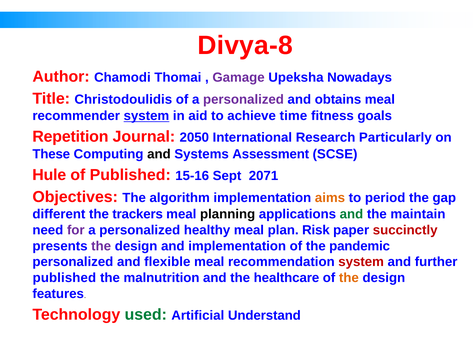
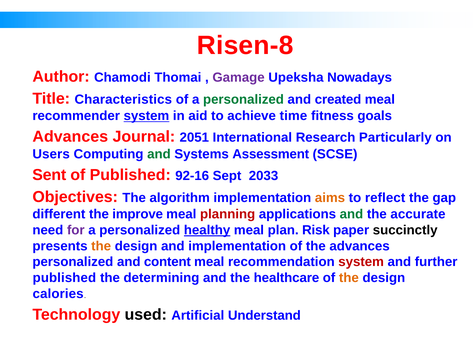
Divya-8: Divya-8 -> Risen-8 (245, 45)
Christodoulidis: Christodoulidis -> Characteristics (123, 100)
personalized colour: purple -> green (243, 100)
obtains: obtains -> created (338, 100)
Repetition: Repetition -> Advances (70, 137)
2050: 2050 -> 2051 (194, 138)
These: These -> Users (51, 154)
and colour: black -> green (159, 154)
Hule: Hule -> Sent (49, 175)
15-16: 15-16 -> 92-16 (192, 176)
2071: 2071 -> 2033 (263, 176)
period: period -> reflect (385, 198)
trackers: trackers -> improve (138, 214)
planning colour: black -> red (228, 214)
maintain: maintain -> accurate (418, 214)
healthy underline: none -> present (207, 230)
succinctly colour: red -> black (405, 230)
the colour: purple -> orange (101, 246)
the pandemic: pandemic -> advances (360, 246)
flexible: flexible -> content (167, 262)
malnutrition: malnutrition -> determining (161, 278)
features: features -> calories (58, 294)
used colour: green -> black (146, 314)
